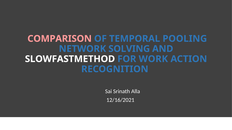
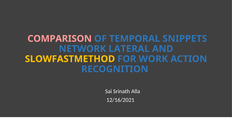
POOLING: POOLING -> SNIPPETS (185, 39)
SOLVING: SOLVING -> LATERAL (129, 49)
SLOWFASTMETHOD colour: white -> yellow (70, 59)
